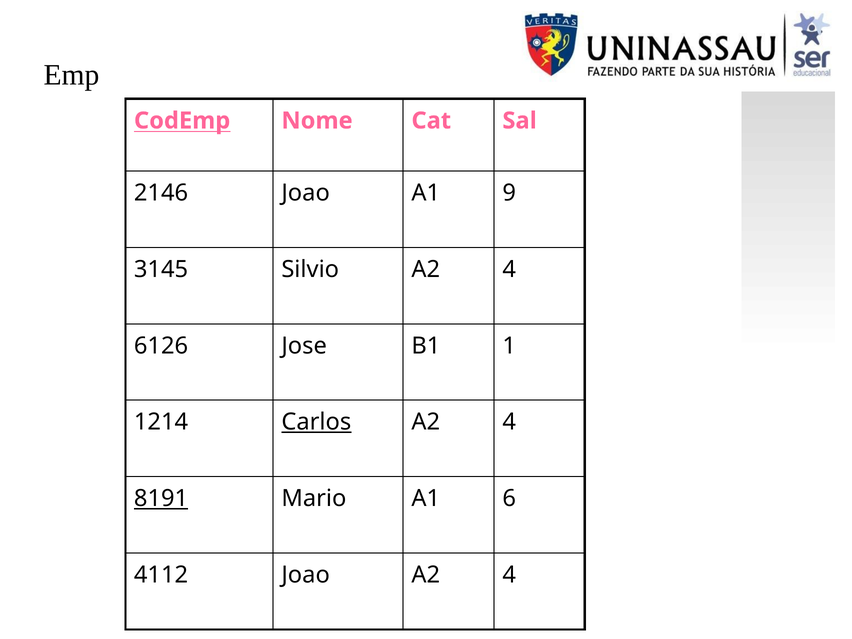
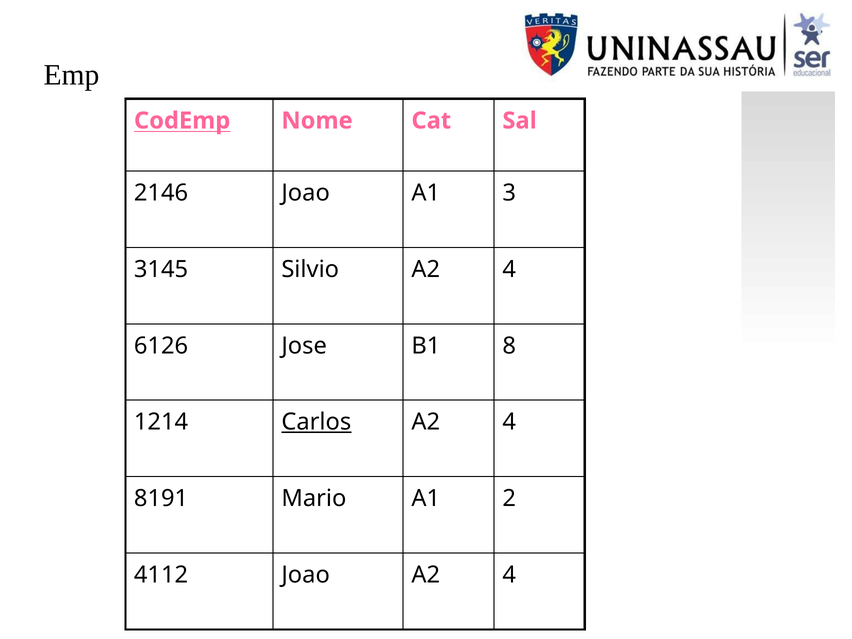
9: 9 -> 3 (509, 193)
1: 1 -> 8 (509, 346)
8191 underline: present -> none (161, 498)
6: 6 -> 2 (509, 498)
